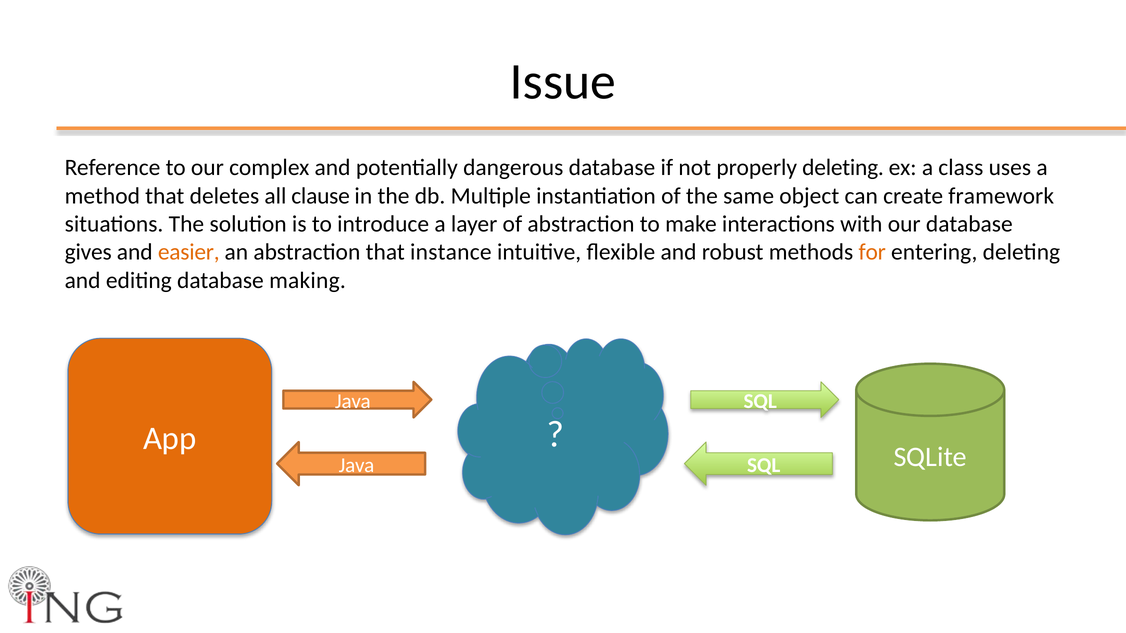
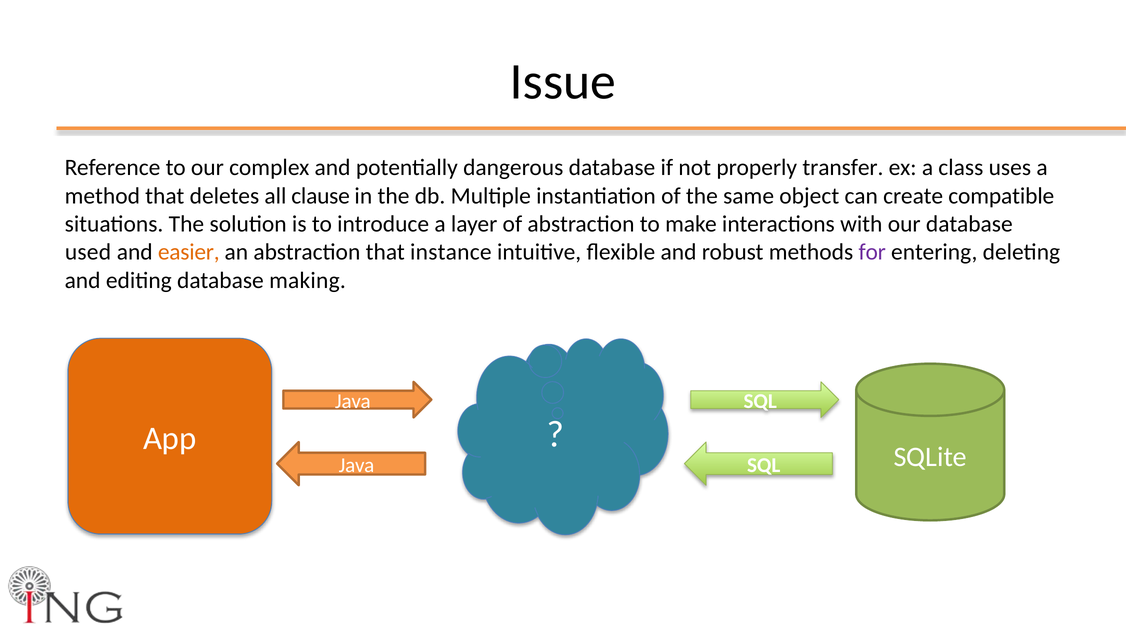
properly deleting: deleting -> transfer (843, 168)
framework: framework -> compatible (1001, 196)
gives: gives -> used (88, 252)
for colour: orange -> purple (872, 252)
